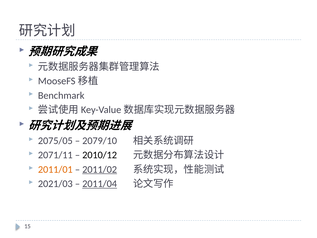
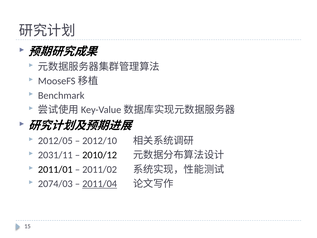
2075/05: 2075/05 -> 2012/05 (55, 141)
2079/10: 2079/10 -> 2012/10 (100, 141)
2071/11: 2071/11 -> 2031/11 (55, 155)
2011/01 colour: orange -> black (55, 169)
2011/02 underline: present -> none (100, 169)
2021/03: 2021/03 -> 2074/03 (55, 184)
